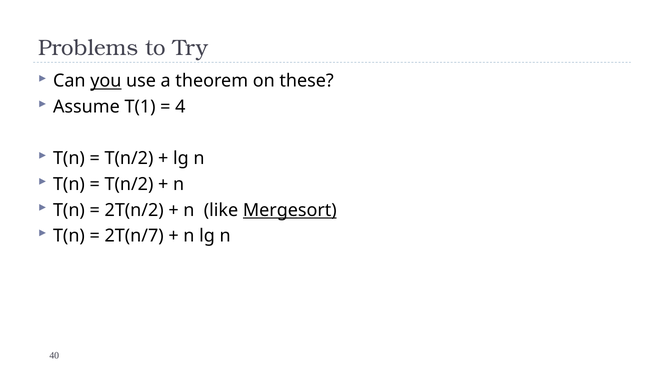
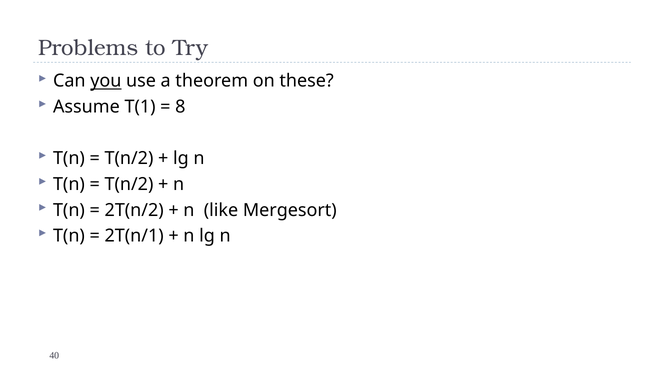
4: 4 -> 8 (180, 107)
Mergesort underline: present -> none (290, 210)
2T(n/7: 2T(n/7 -> 2T(n/1 (134, 236)
